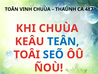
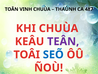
TEÂN colour: blue -> purple (63, 41)
